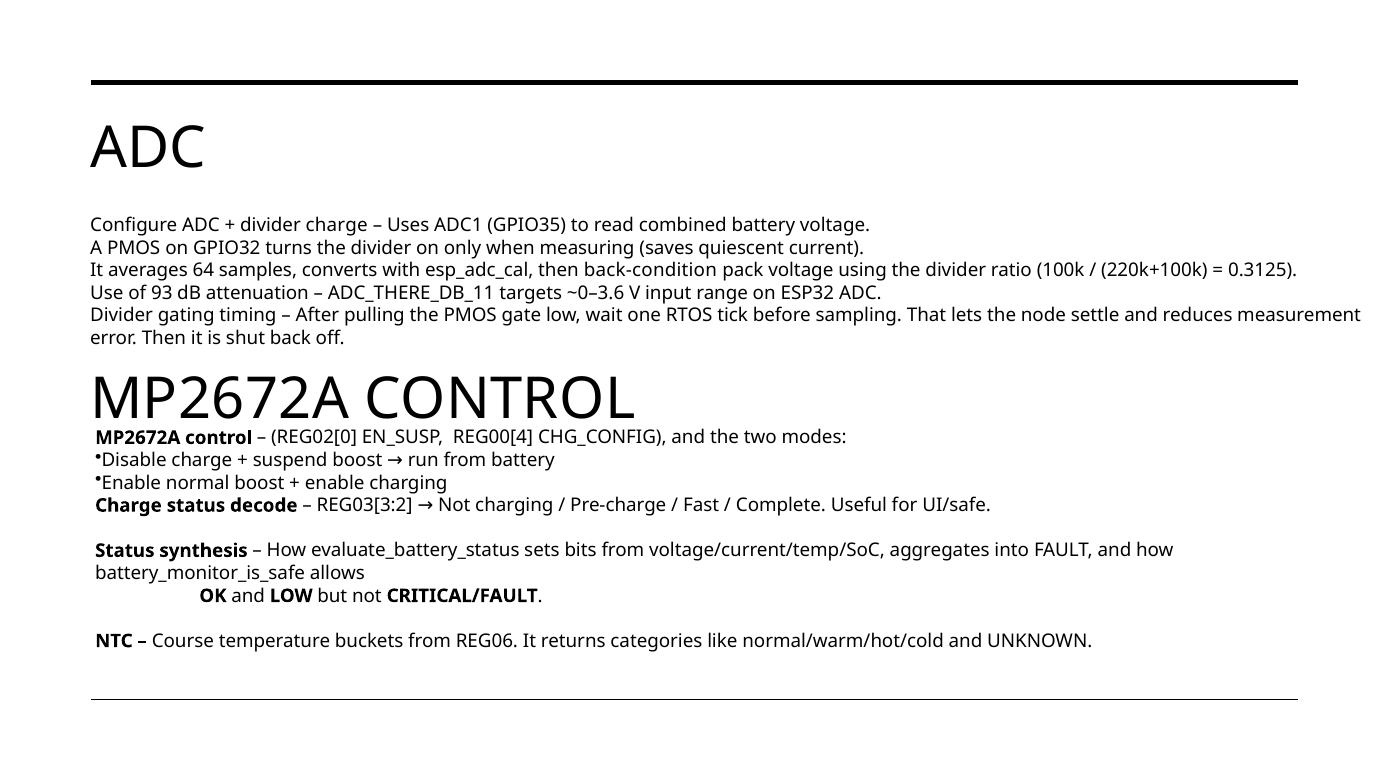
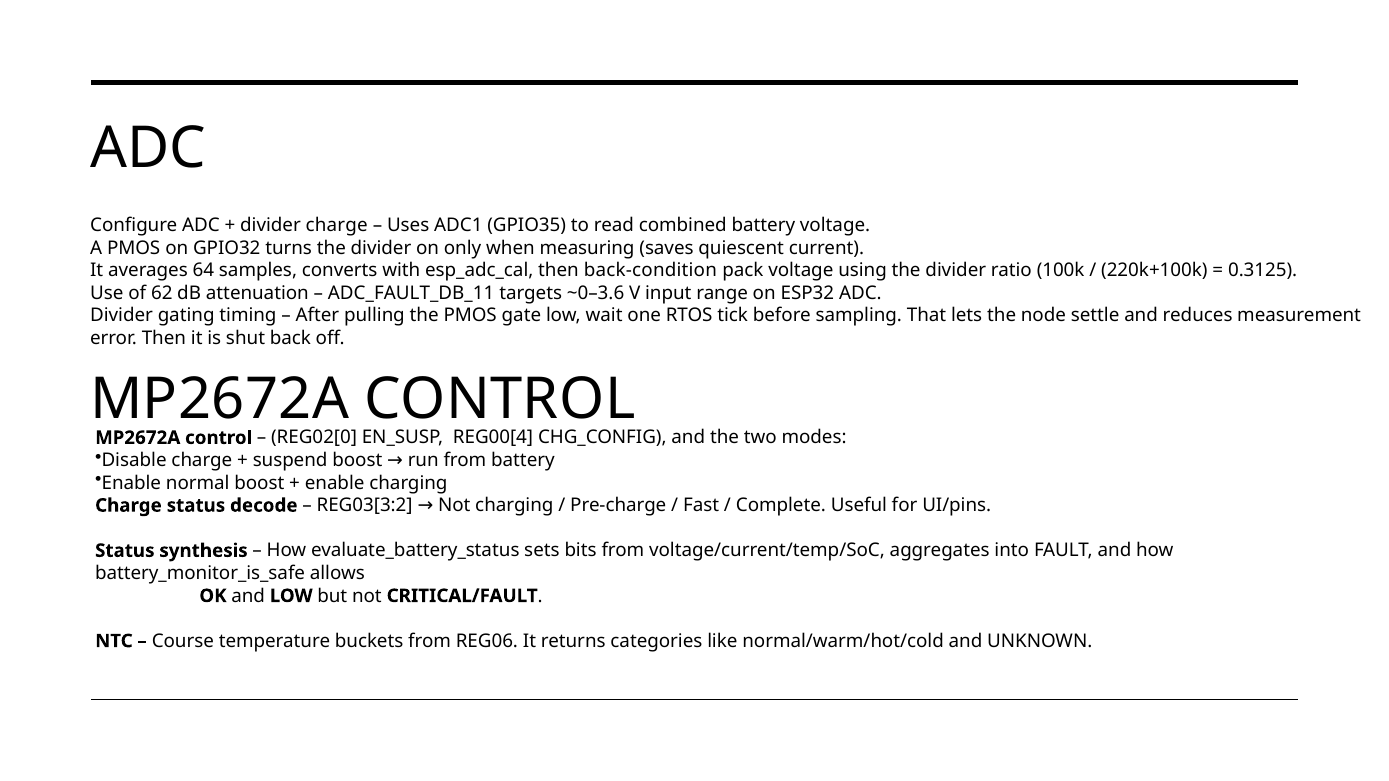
93: 93 -> 62 (162, 293)
ADC_THERE_DB_11: ADC_THERE_DB_11 -> ADC_FAULT_DB_11 (411, 293)
UI/safe: UI/safe -> UI/pins (957, 506)
